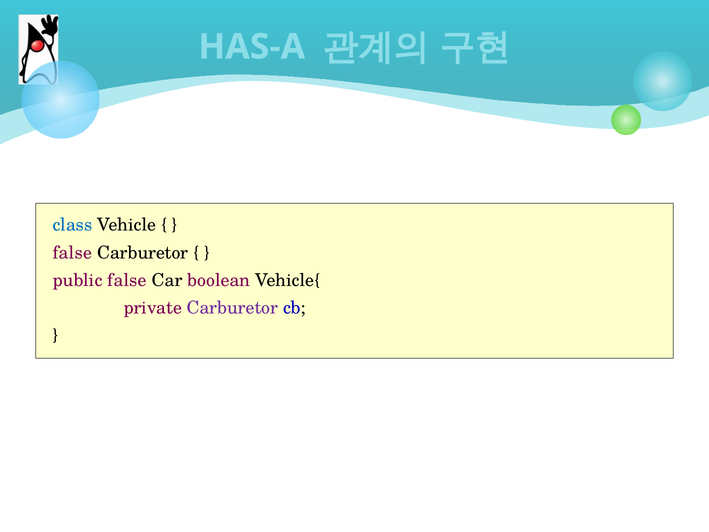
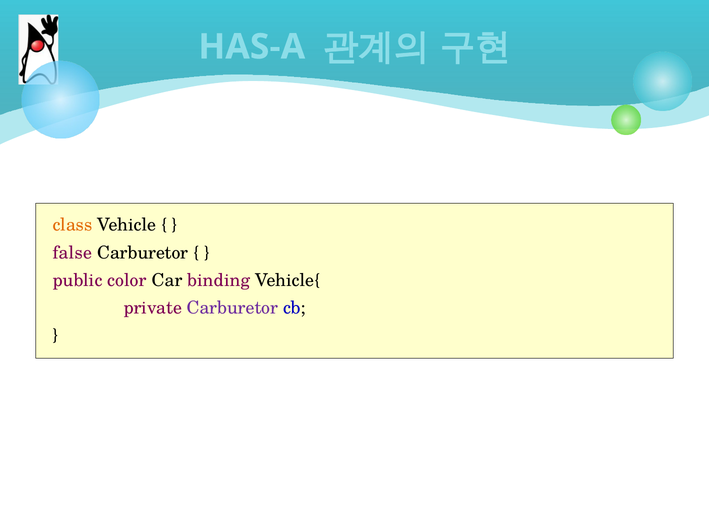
class colour: blue -> orange (72, 225)
public false: false -> color (127, 280)
boolean: boolean -> binding (219, 280)
